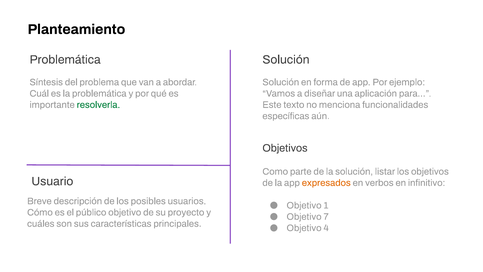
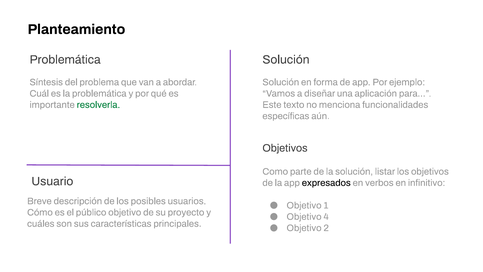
expresados colour: orange -> black (326, 183)
7: 7 -> 4 (326, 216)
4: 4 -> 2 (326, 228)
